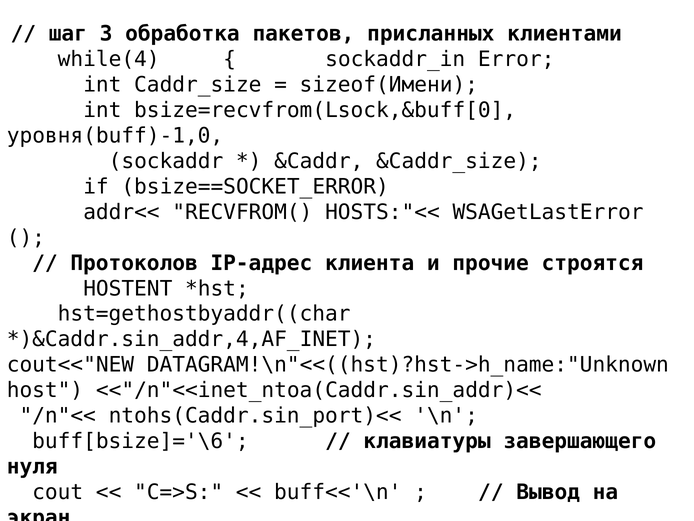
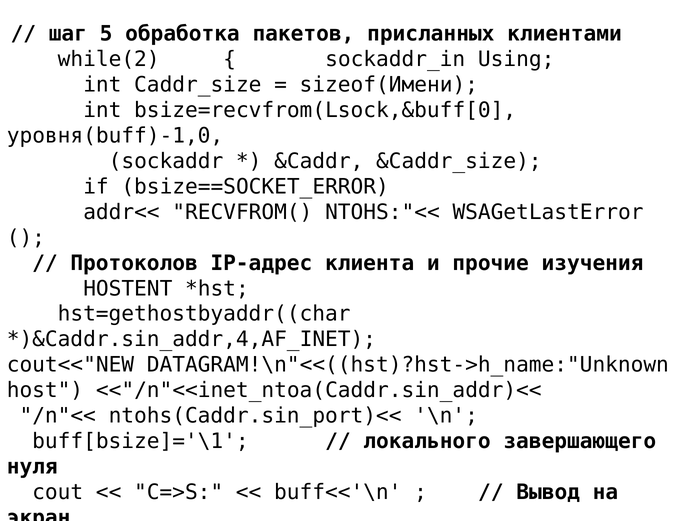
3: 3 -> 5 (106, 34)
while(4: while(4 -> while(2 (109, 59)
Error: Error -> Using (516, 59)
HOSTS:"<<: HOSTS:"<< -> NTOHS:"<< (382, 212)
строятся: строятся -> изучения (593, 263)
buff[bsize]='\6: buff[bsize]='\6 -> buff[bsize]='\1 (140, 441)
клавиатуры: клавиатуры -> локального (427, 441)
